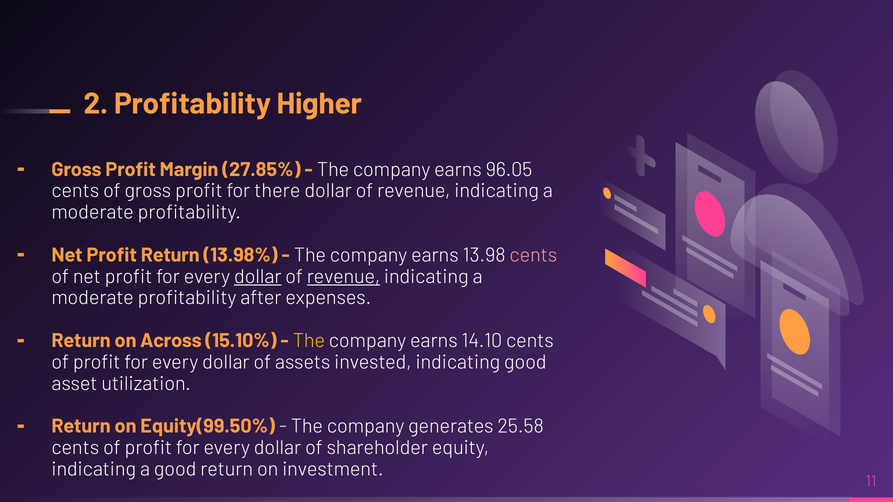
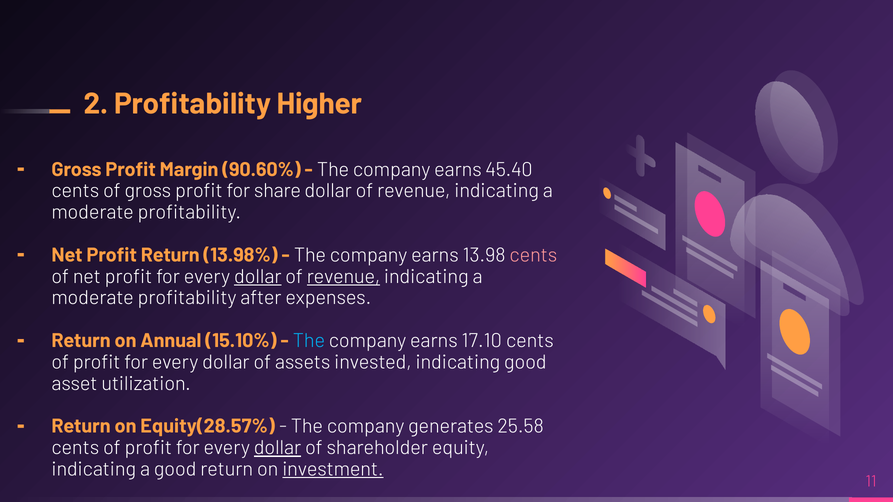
27.85%: 27.85% -> 90.60% (261, 170)
96.05: 96.05 -> 45.40 (509, 170)
there: there -> share (277, 191)
Across: Across -> Annual (171, 341)
The colour: yellow -> light blue (309, 341)
14.10: 14.10 -> 17.10 (482, 341)
Equity(99.50%: Equity(99.50% -> Equity(28.57% (208, 427)
dollar underline: none -> present (277, 448)
investment underline: none -> present (333, 469)
